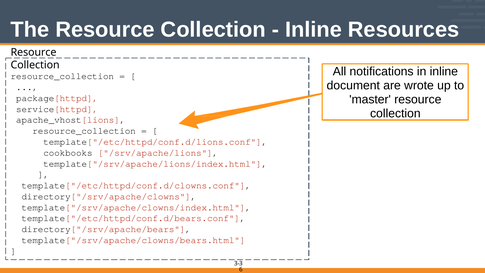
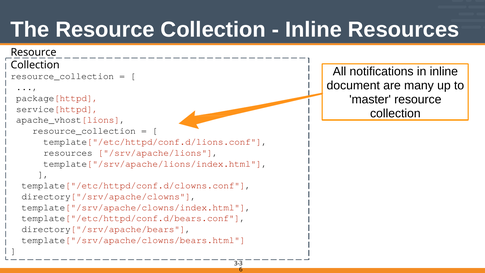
wrote: wrote -> many (419, 85)
cookbooks: cookbooks -> resources (68, 153)
